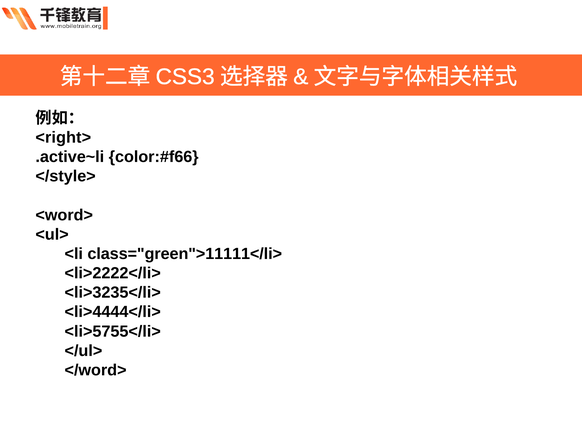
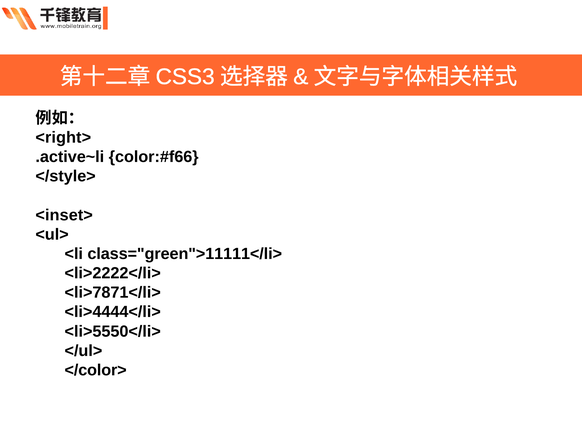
<word>: <word> -> <inset> (64, 215)
<li>3235</li>: <li>3235</li> -> <li>7871</li> (113, 293)
<li>5755</li>: <li>5755</li> -> <li>5550</li> (113, 332)
</word>: </word> -> </color> (96, 371)
